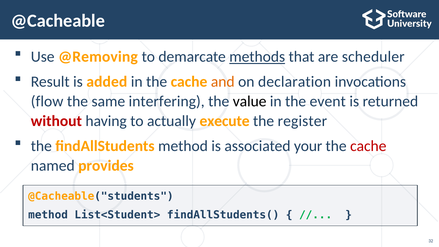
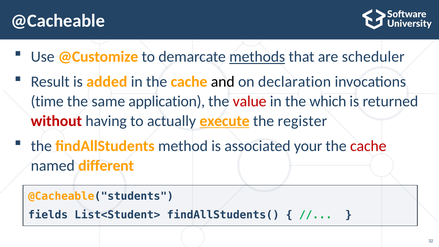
@Removing: @Removing -> @Customize (98, 57)
and colour: orange -> black (223, 82)
flow: flow -> time (47, 101)
interfering: interfering -> application (167, 101)
value colour: black -> red (250, 101)
event: event -> which (328, 101)
execute underline: none -> present (225, 121)
provides: provides -> different (106, 166)
method: method -> fields (48, 215)
